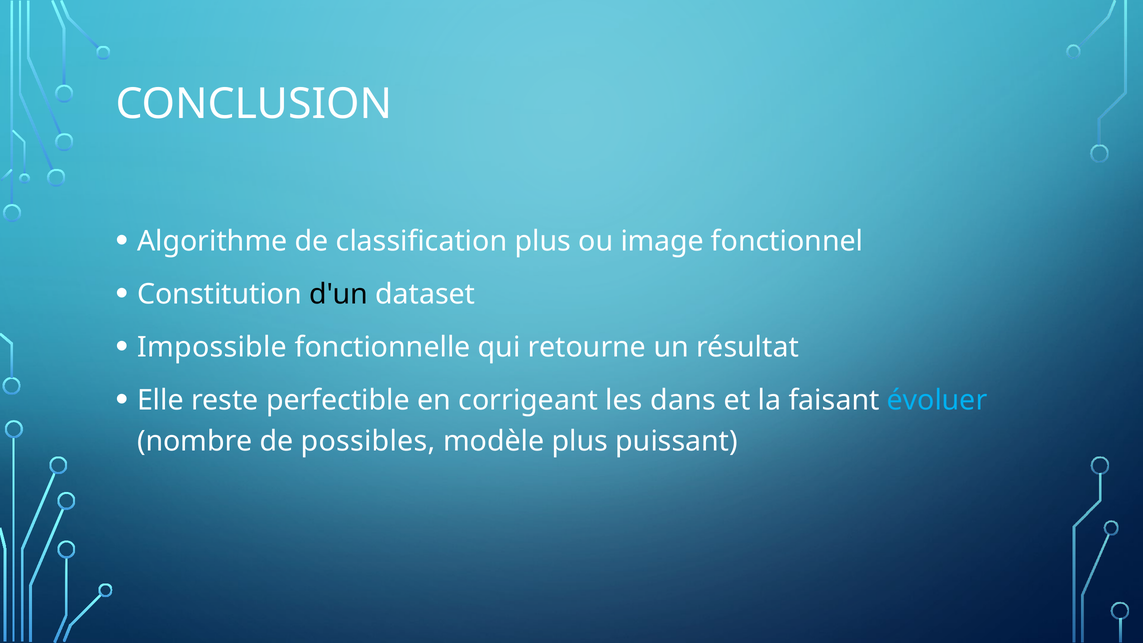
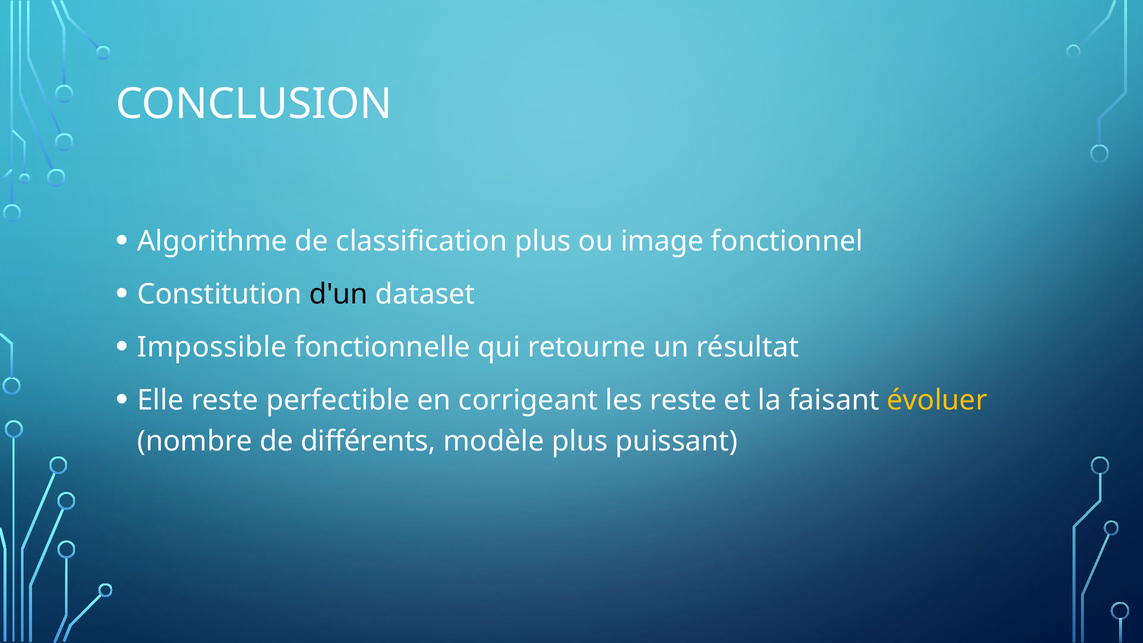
les dans: dans -> reste (683, 400)
évoluer colour: light blue -> yellow (937, 400)
possibles: possibles -> différents (368, 441)
